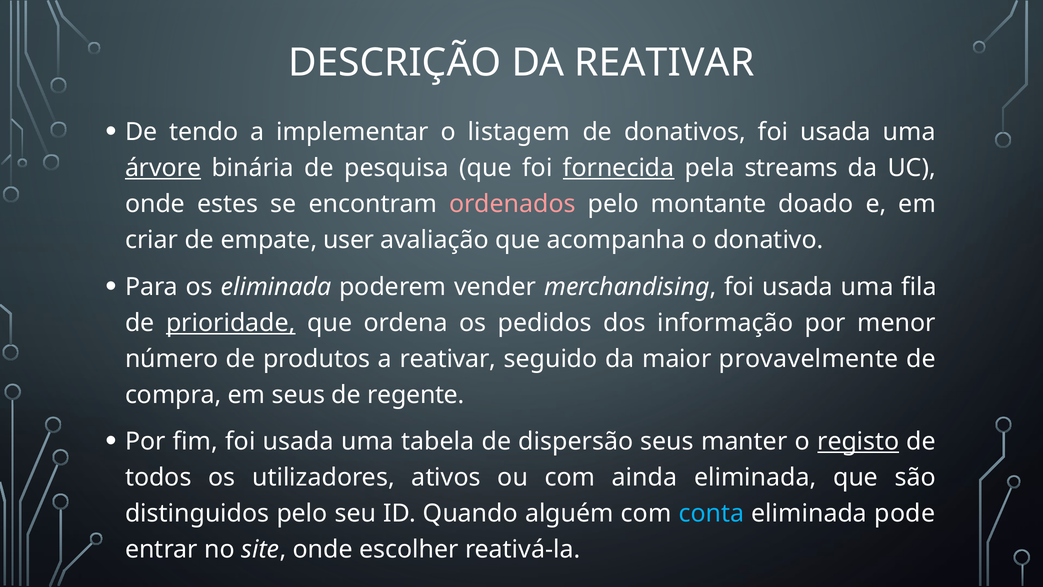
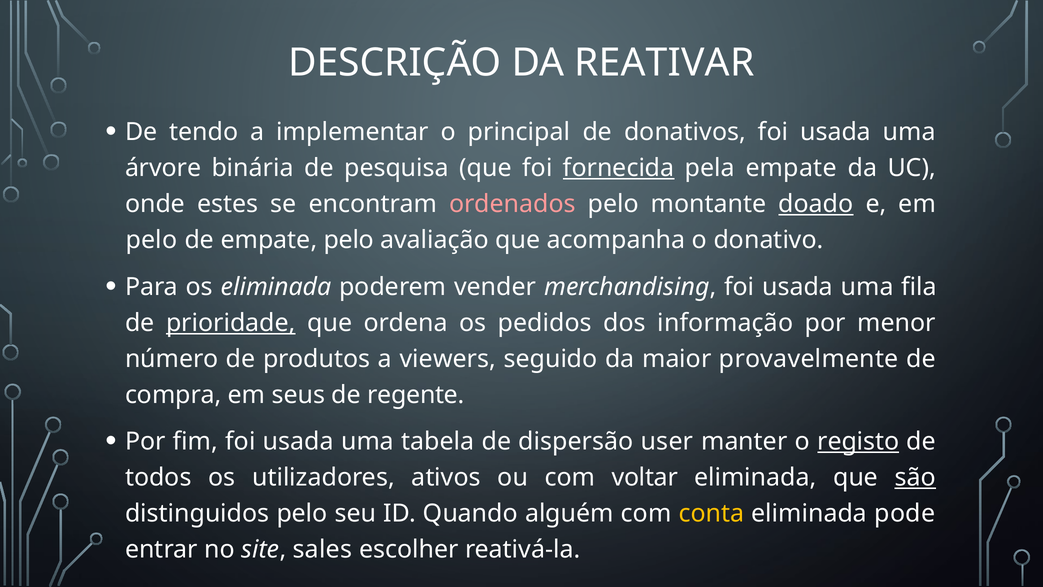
listagem: listagem -> principal (519, 132)
árvore underline: present -> none (163, 168)
pela streams: streams -> empate (791, 168)
doado underline: none -> present (816, 204)
criar: criar -> pelo (151, 240)
empate user: user -> pelo (349, 240)
a reativar: reativar -> viewers (448, 359)
dispersão seus: seus -> user (667, 441)
ainda: ainda -> voltar (645, 477)
são underline: none -> present (915, 477)
conta colour: light blue -> yellow (711, 513)
site onde: onde -> sales (322, 549)
